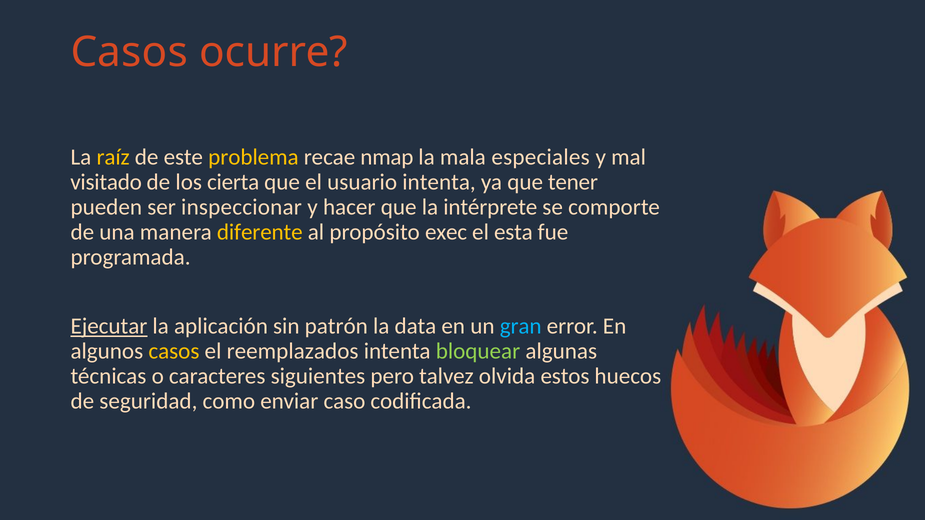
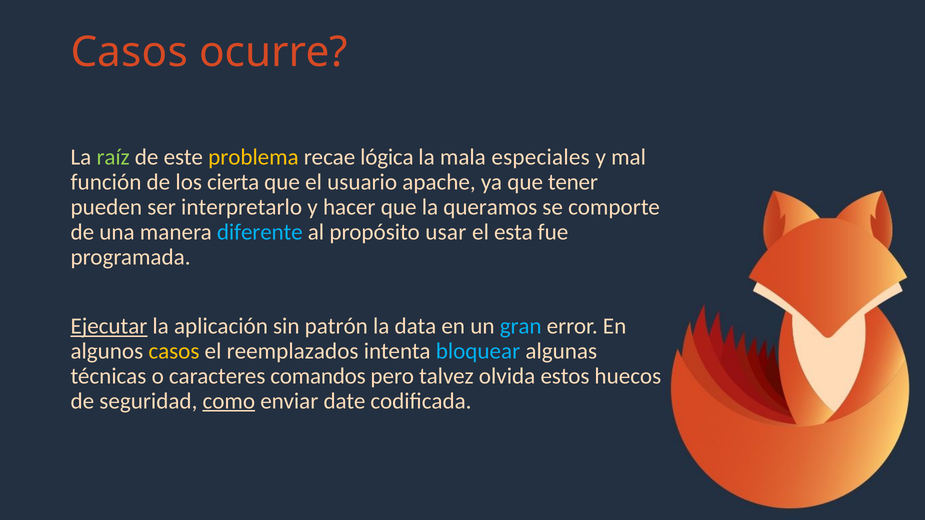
raíz colour: yellow -> light green (113, 157)
nmap: nmap -> lógica (387, 157)
visitado: visitado -> función (106, 182)
usuario intenta: intenta -> apache (439, 182)
inspeccionar: inspeccionar -> interpretarlo (242, 207)
intérprete: intérprete -> queramos (490, 207)
diferente colour: yellow -> light blue (260, 232)
exec: exec -> usar (446, 232)
bloquear colour: light green -> light blue (478, 351)
siguientes: siguientes -> comandos (318, 376)
como underline: none -> present (229, 401)
caso: caso -> date (345, 401)
